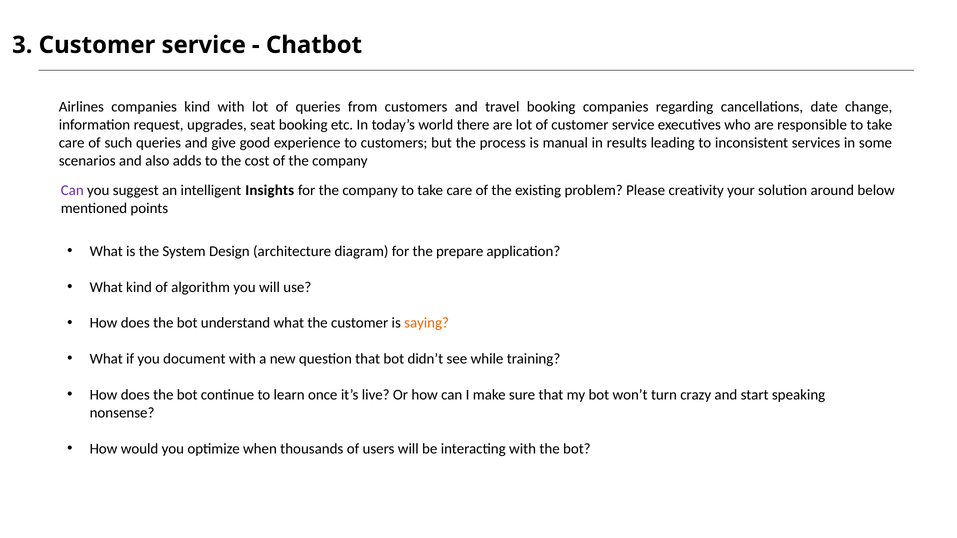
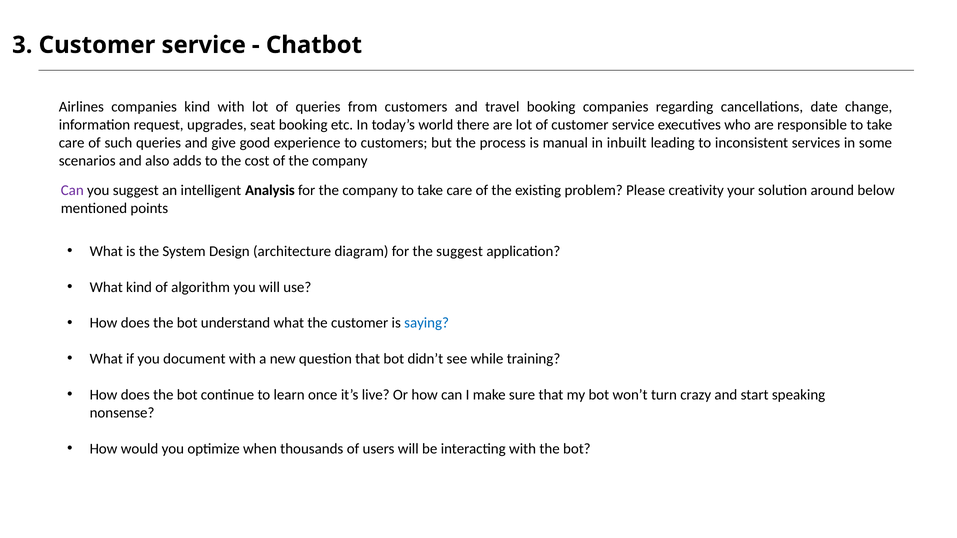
results: results -> inbuilt (627, 143)
Insights: Insights -> Analysis (270, 190)
the prepare: prepare -> suggest (460, 251)
saying colour: orange -> blue (427, 323)
